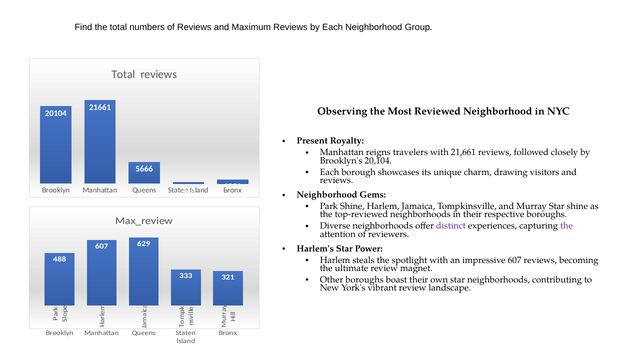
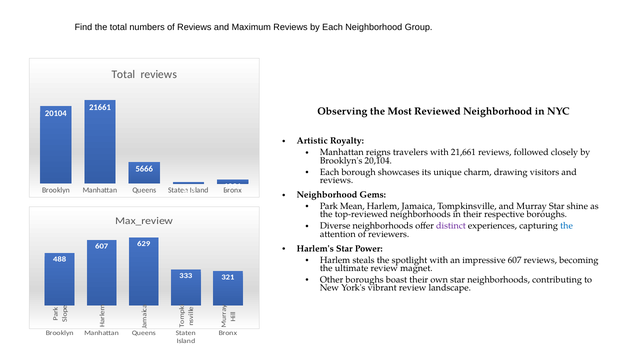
Present: Present -> Artistic (312, 141)
Park Shine: Shine -> Mean (352, 206)
the colour: purple -> blue (567, 226)
